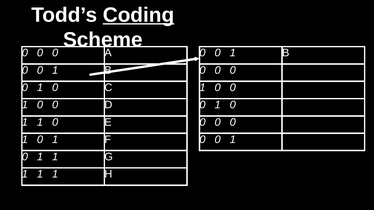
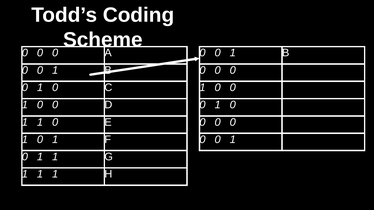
Coding underline: present -> none (139, 15)
